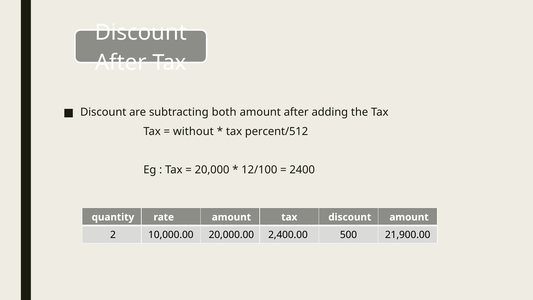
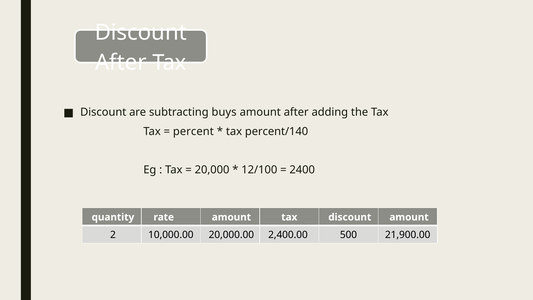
both: both -> buys (224, 112)
without: without -> percent (193, 131)
percent/512: percent/512 -> percent/140 (277, 131)
